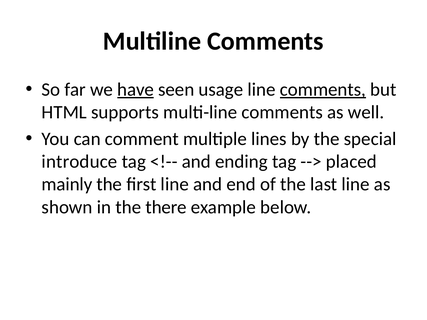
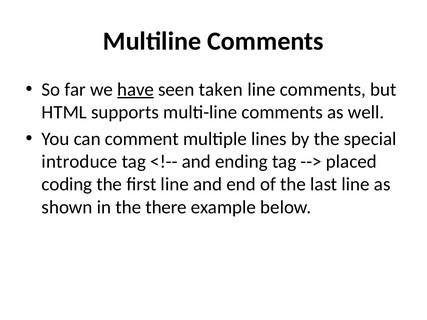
usage: usage -> taken (221, 90)
comments underline: present -> none (323, 90)
mainly: mainly -> coding (67, 184)
